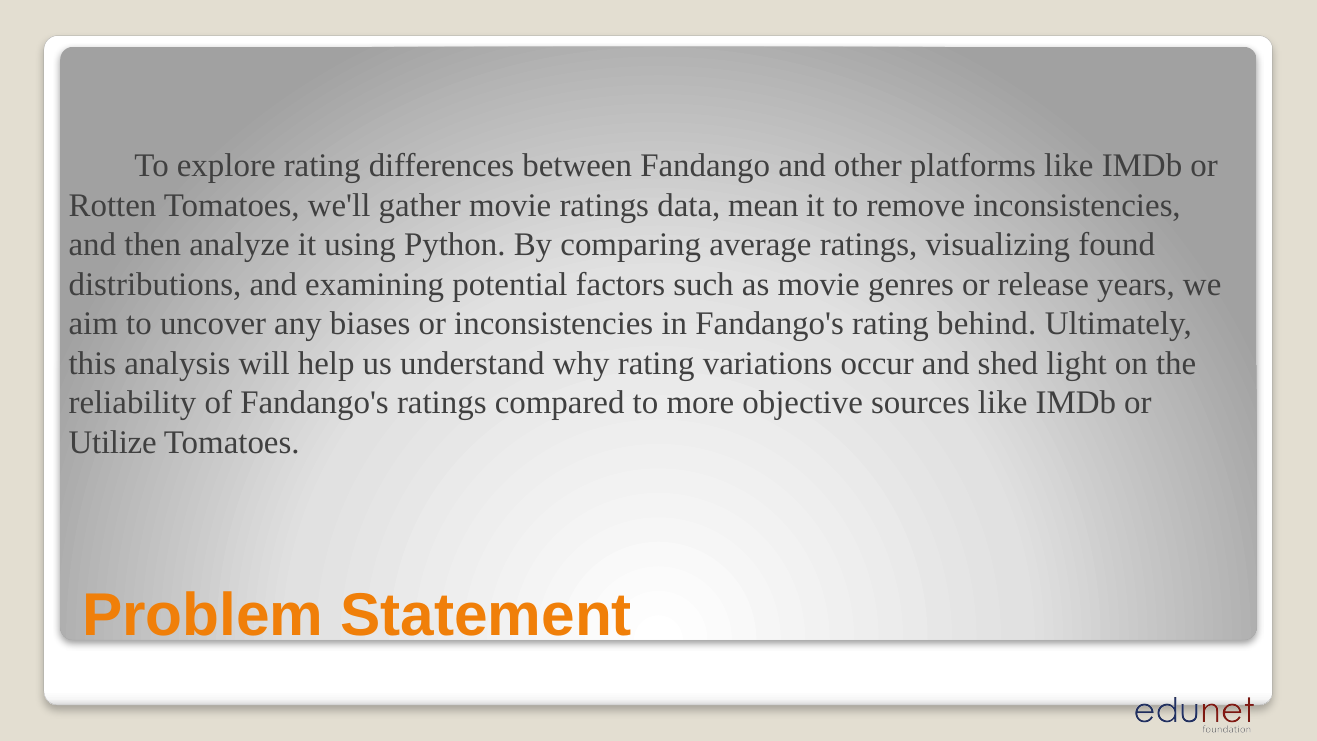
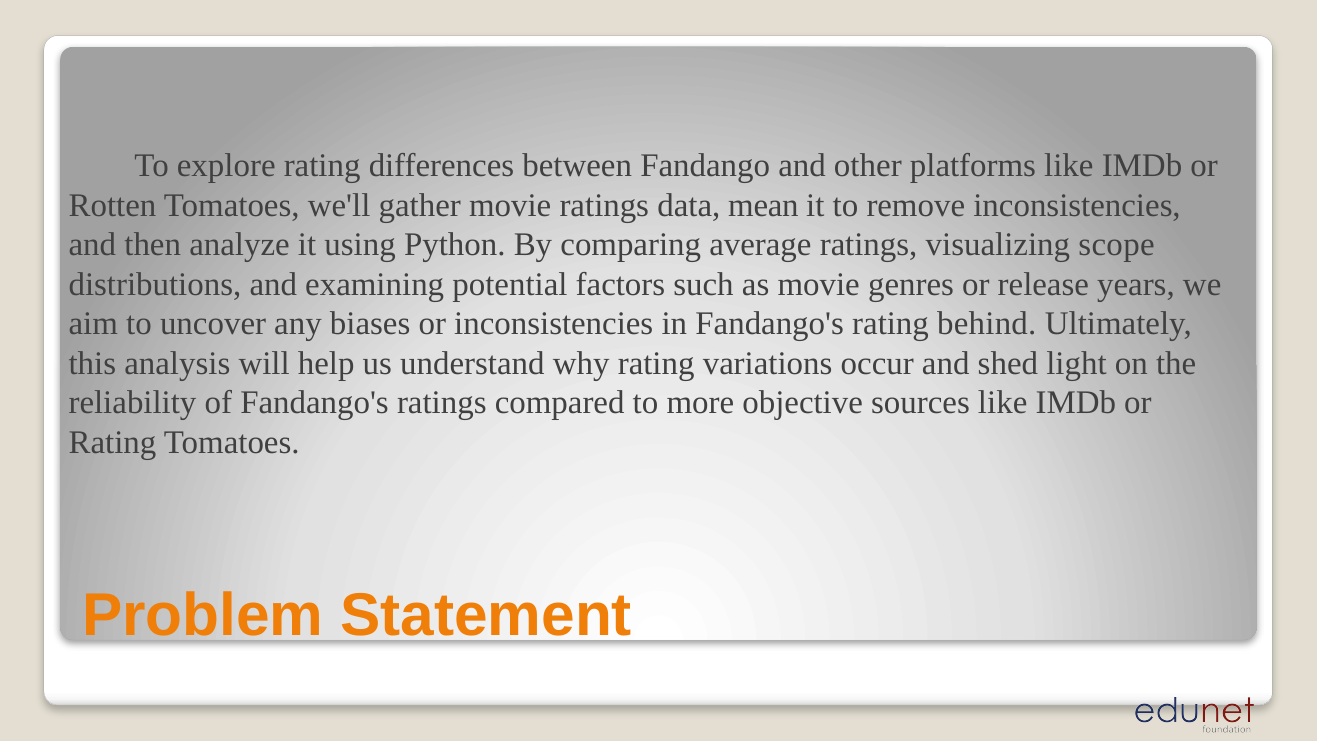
found: found -> scope (1117, 245)
Utilize: Utilize -> Rating (112, 442)
